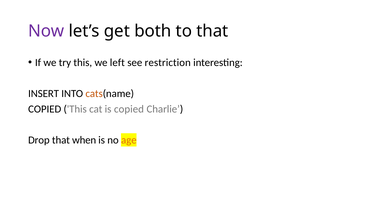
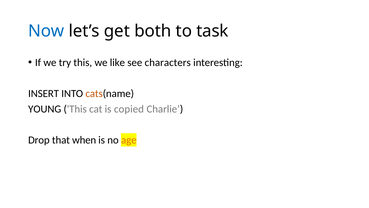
Now colour: purple -> blue (46, 31)
to that: that -> task (212, 31)
left: left -> like (117, 62)
restriction: restriction -> characters (168, 62)
COPIED: COPIED -> YOUNG (45, 109)
